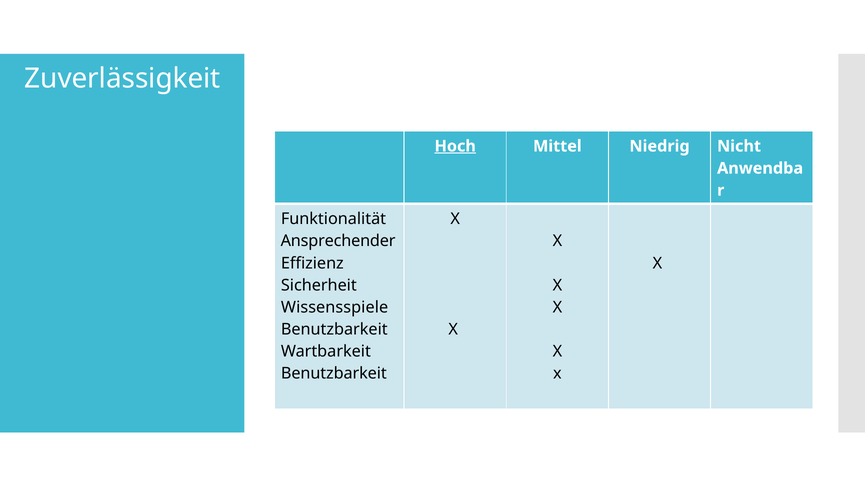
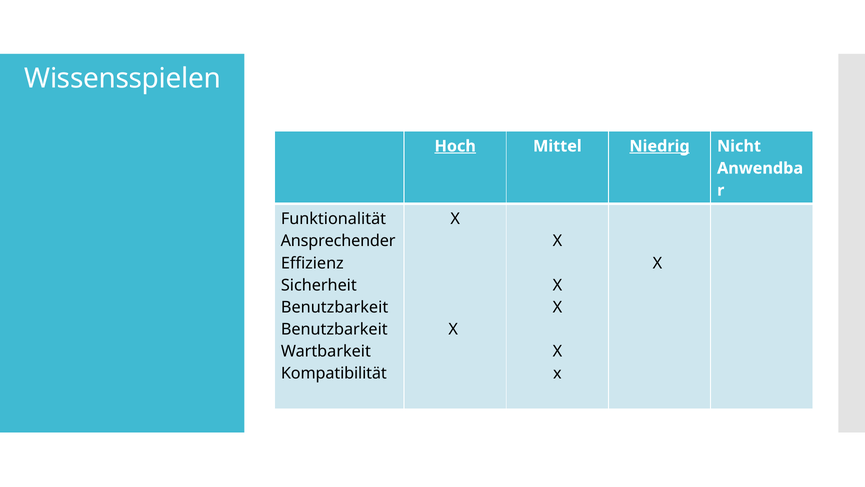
Zuverlässigkeit: Zuverlässigkeit -> Wissensspielen (123, 78)
Niedrig underline: none -> present (660, 146)
Wissensspiele: Wissensspiele -> Benutzbarkeit (335, 307)
Benutzbarkeit: Benutzbarkeit -> Kompatibilität (334, 373)
